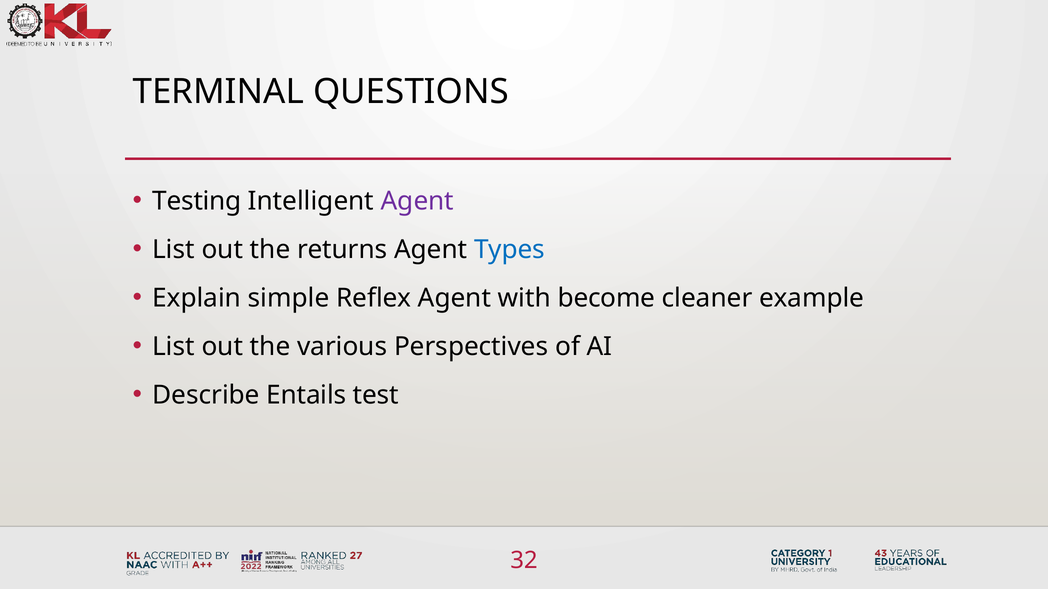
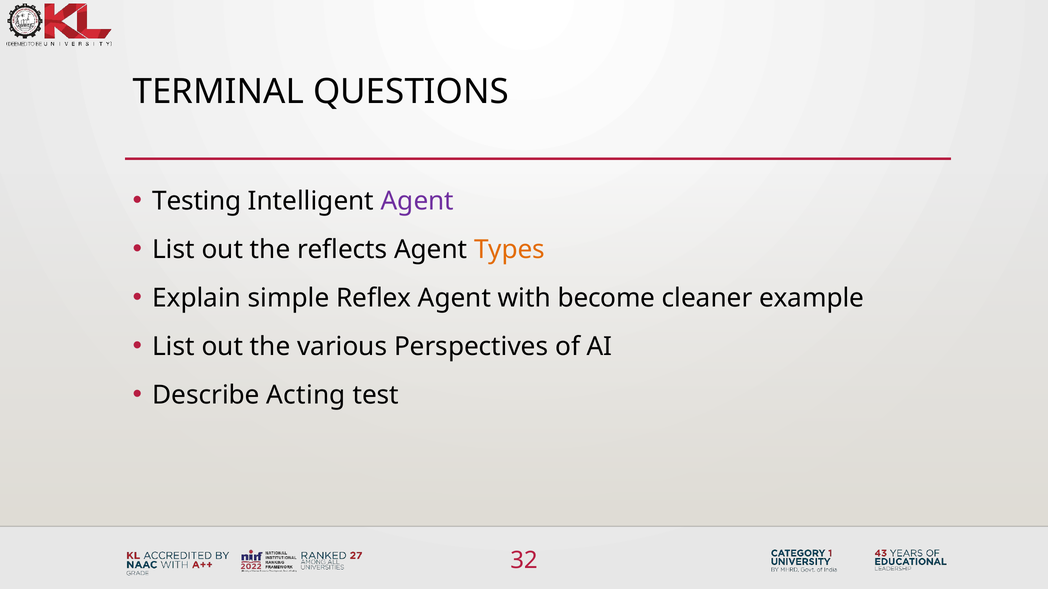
returns: returns -> reflects (342, 250)
Types colour: blue -> orange (510, 250)
Entails: Entails -> Acting (306, 396)
